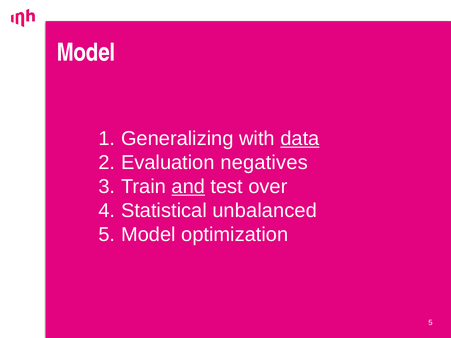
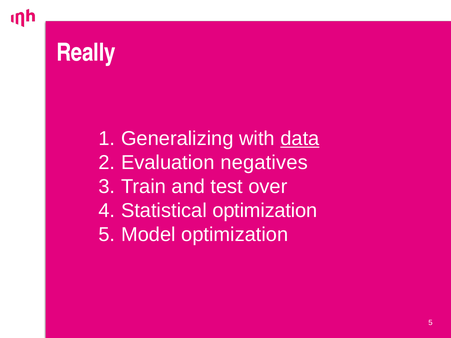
Model: Model -> Really (86, 53)
and underline: present -> none (188, 187)
Statistical unbalanced: unbalanced -> optimization (265, 211)
